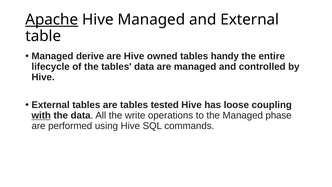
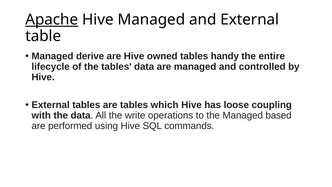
tested: tested -> which (165, 105)
with underline: present -> none (41, 115)
phase: phase -> based (279, 115)
